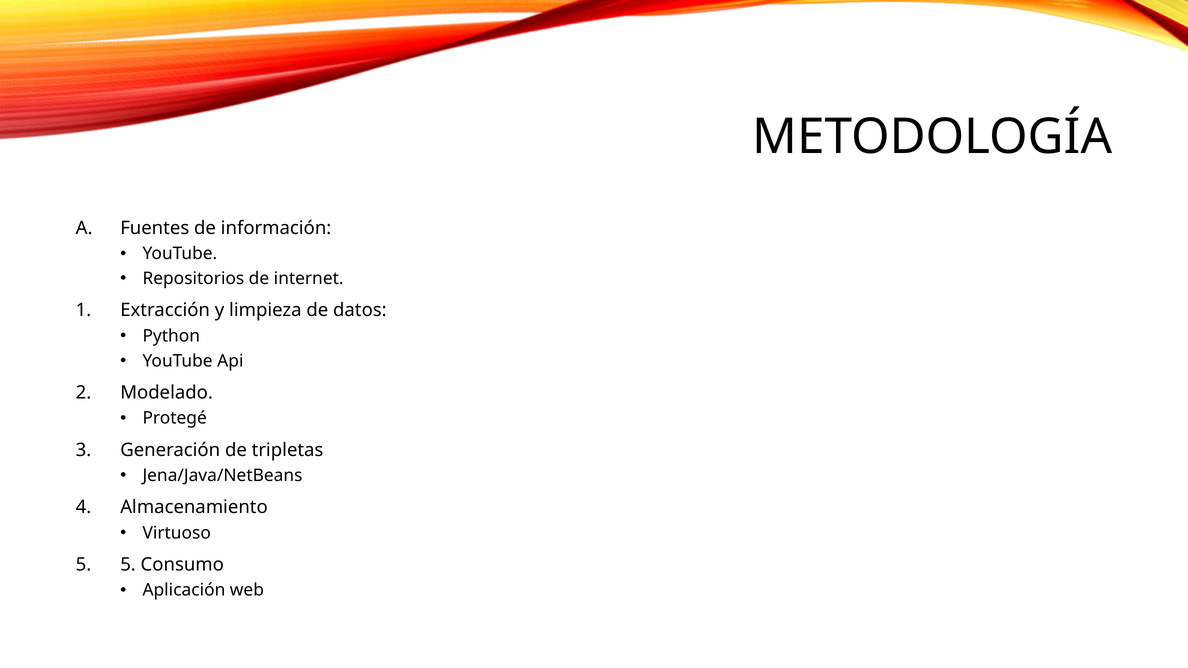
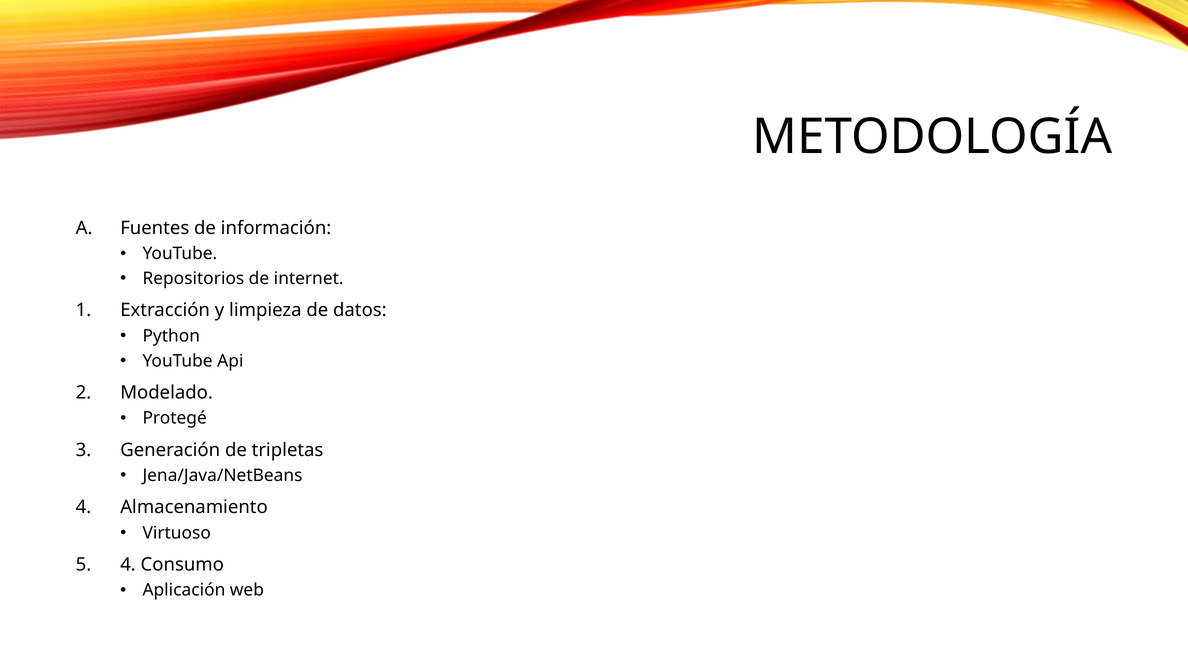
5: 5 -> 4 (128, 565)
